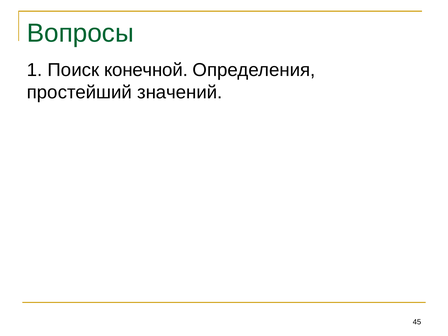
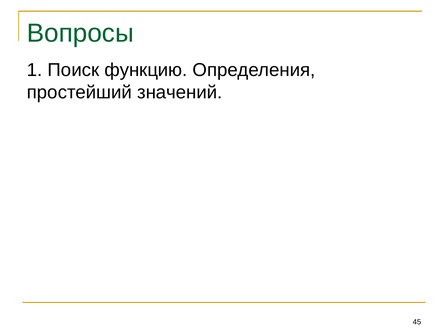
конечной: конечной -> функцию (146, 70)
